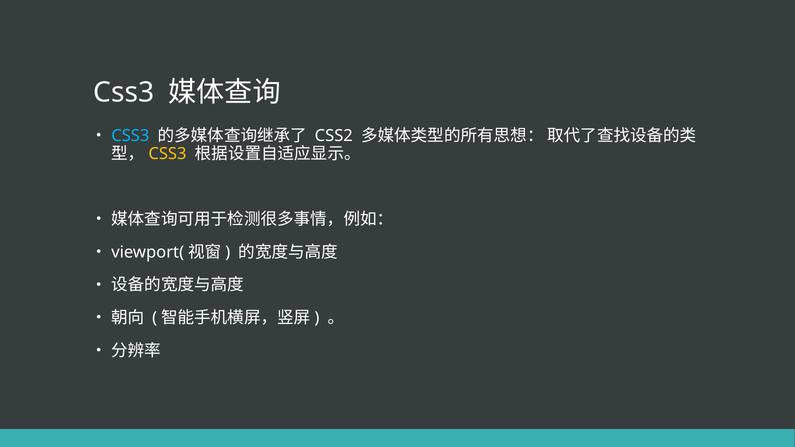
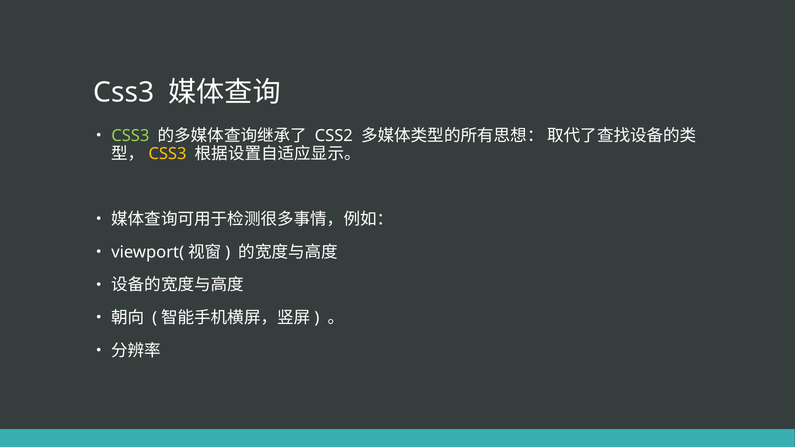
CSS3 colour: light blue -> light green (130, 136)
